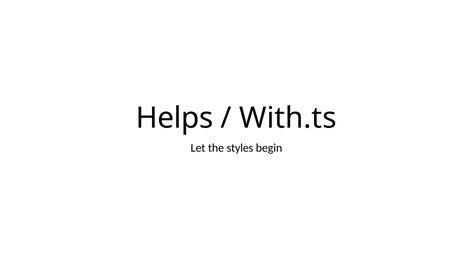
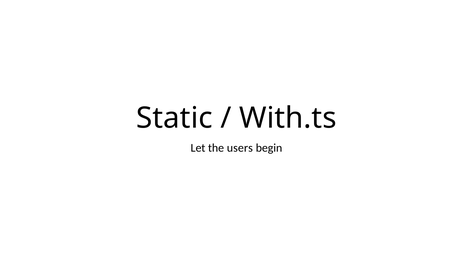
Helps: Helps -> Static (174, 118)
styles: styles -> users (240, 148)
